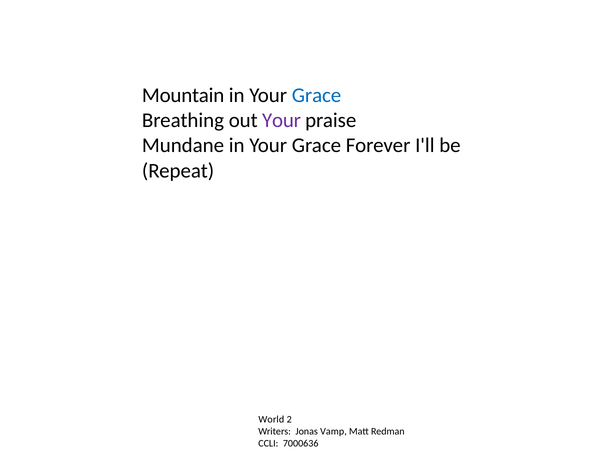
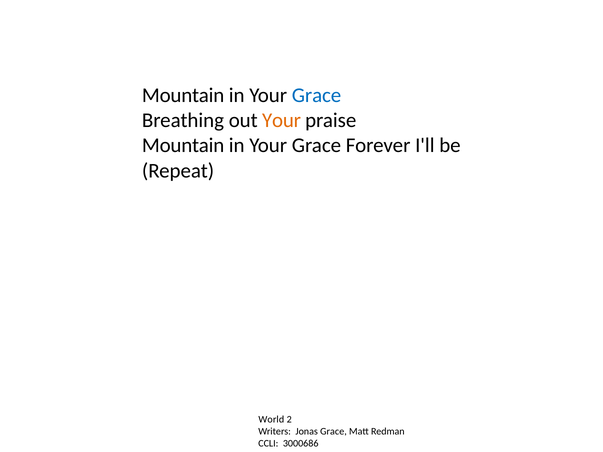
Your colour: purple -> orange (282, 120)
Mundane: Mundane -> Mountain (183, 146)
Jonas Vamp: Vamp -> Grace (334, 432)
7000636: 7000636 -> 3000686 (301, 444)
